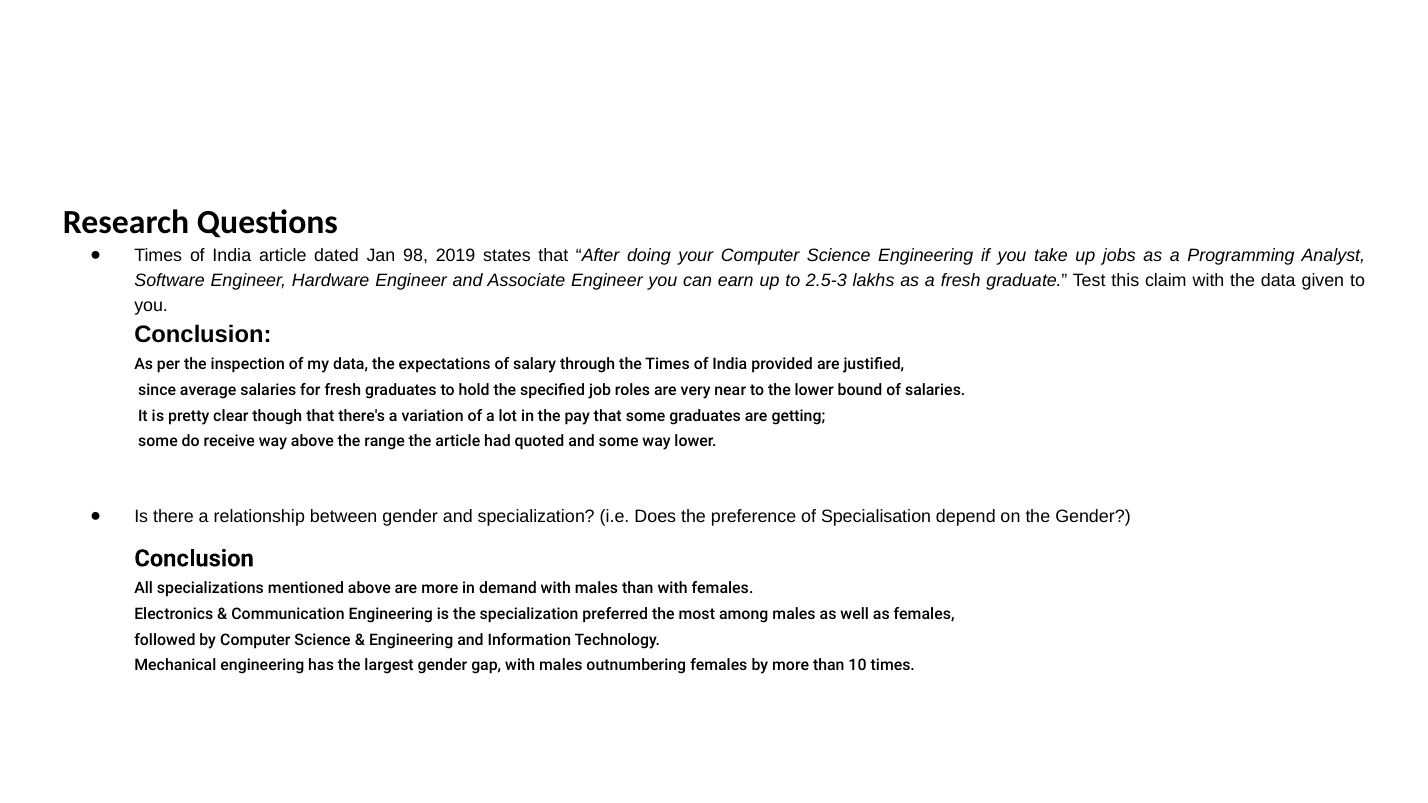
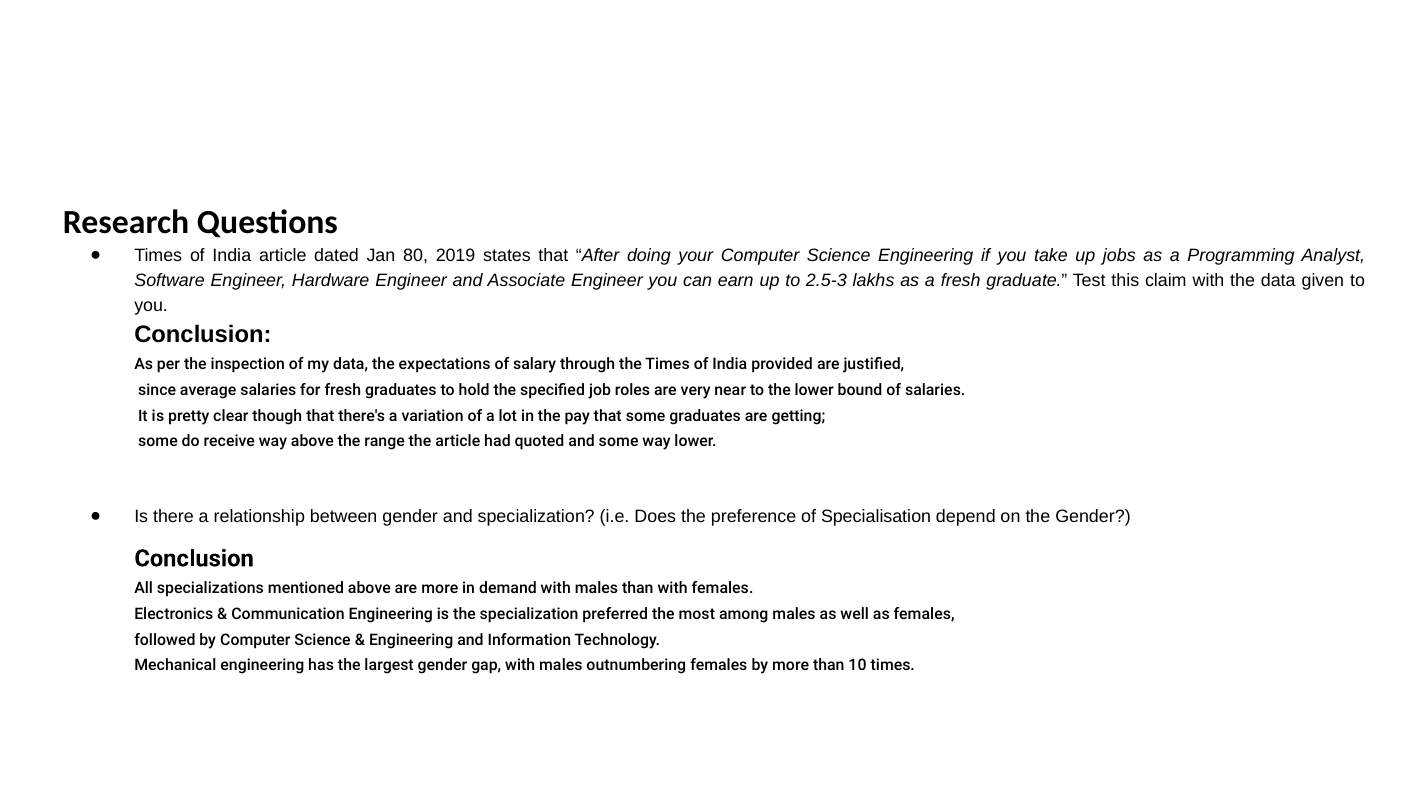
98: 98 -> 80 (416, 256)
